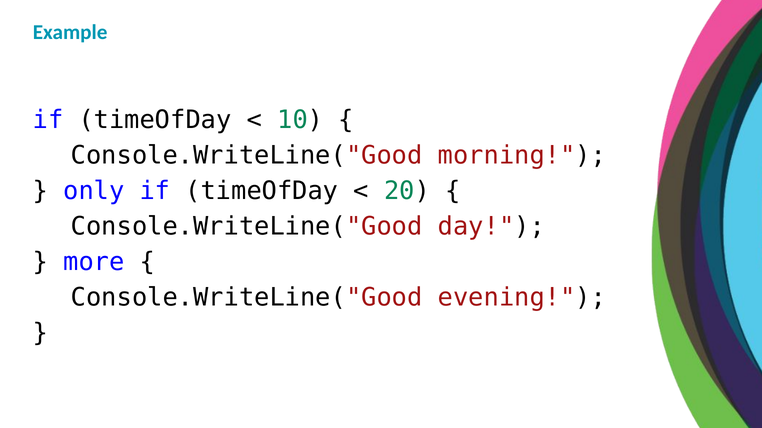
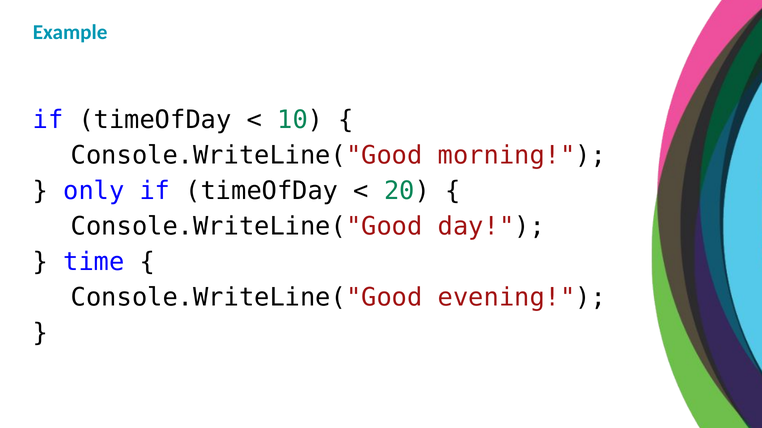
more: more -> time (94, 262)
